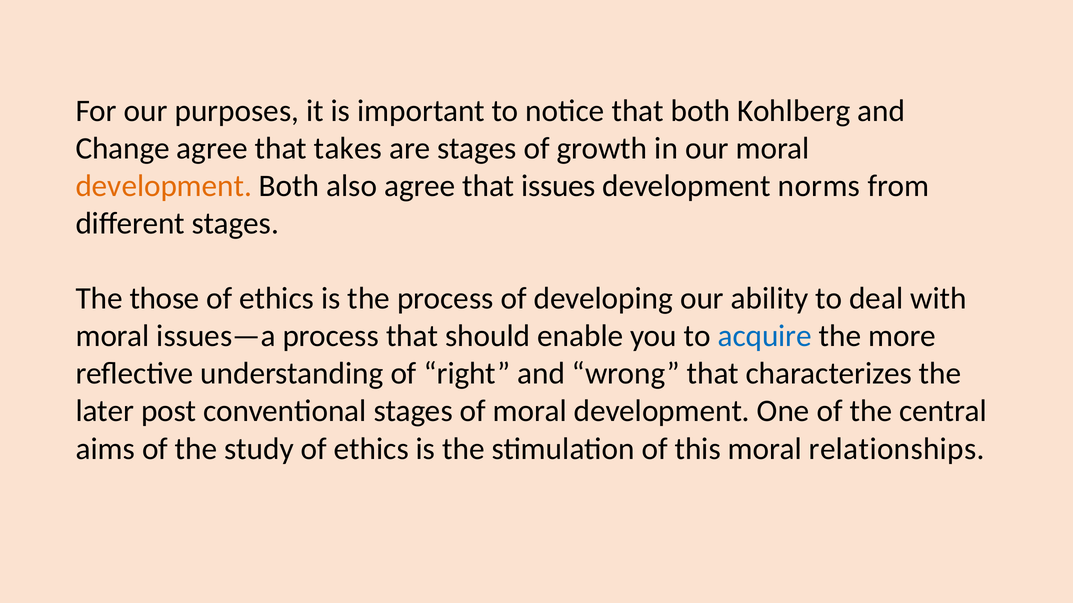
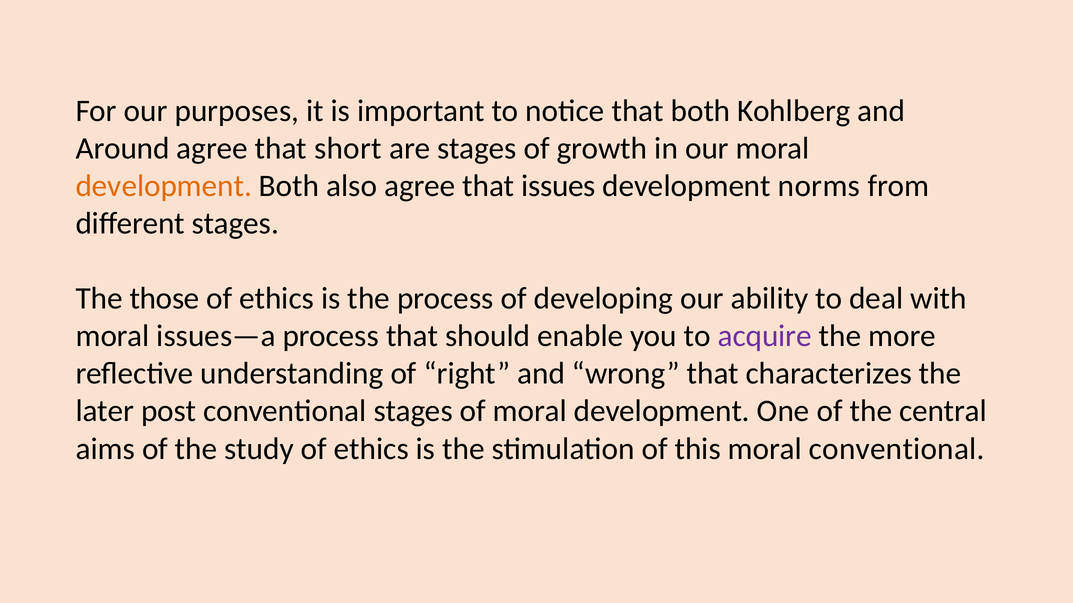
Change: Change -> Around (123, 149)
takes: takes -> short (348, 149)
acquire colour: blue -> purple (765, 336)
moral relationships: relationships -> conventional (897, 449)
